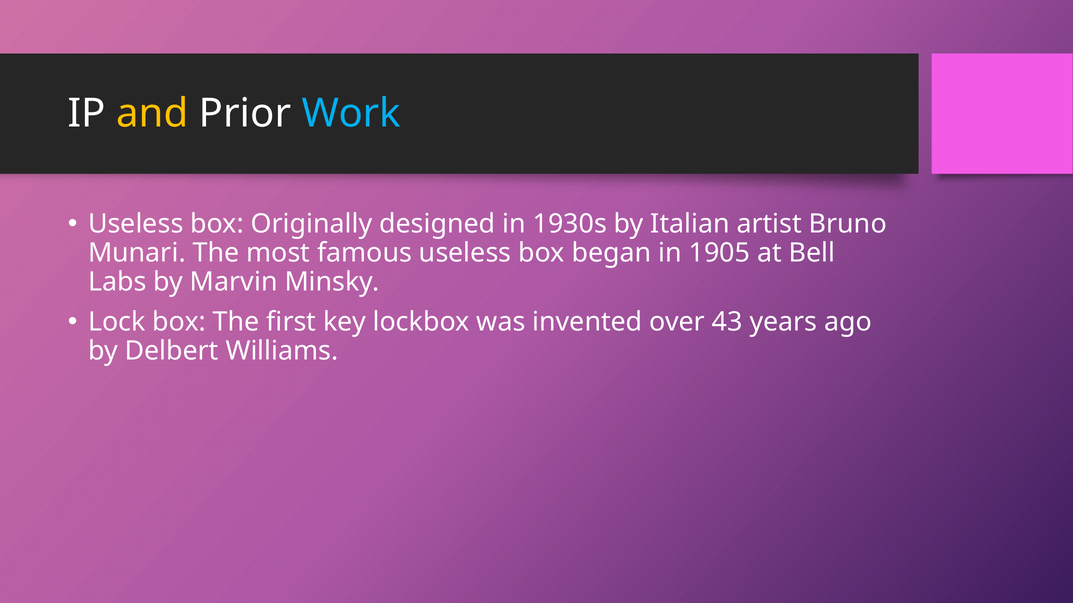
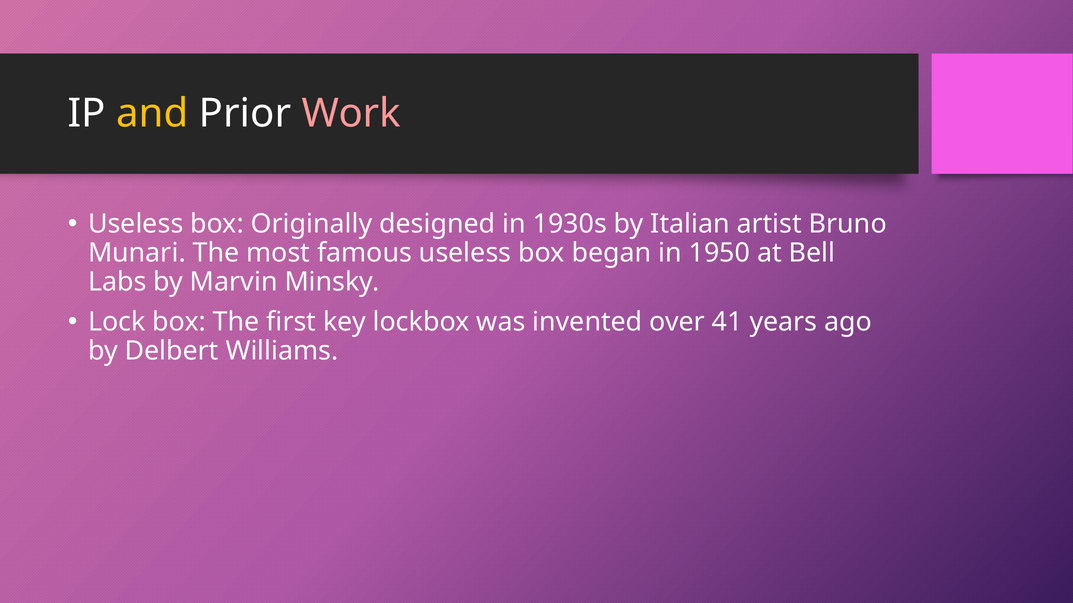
Work colour: light blue -> pink (351, 114)
1905: 1905 -> 1950 (719, 253)
43: 43 -> 41 (727, 322)
